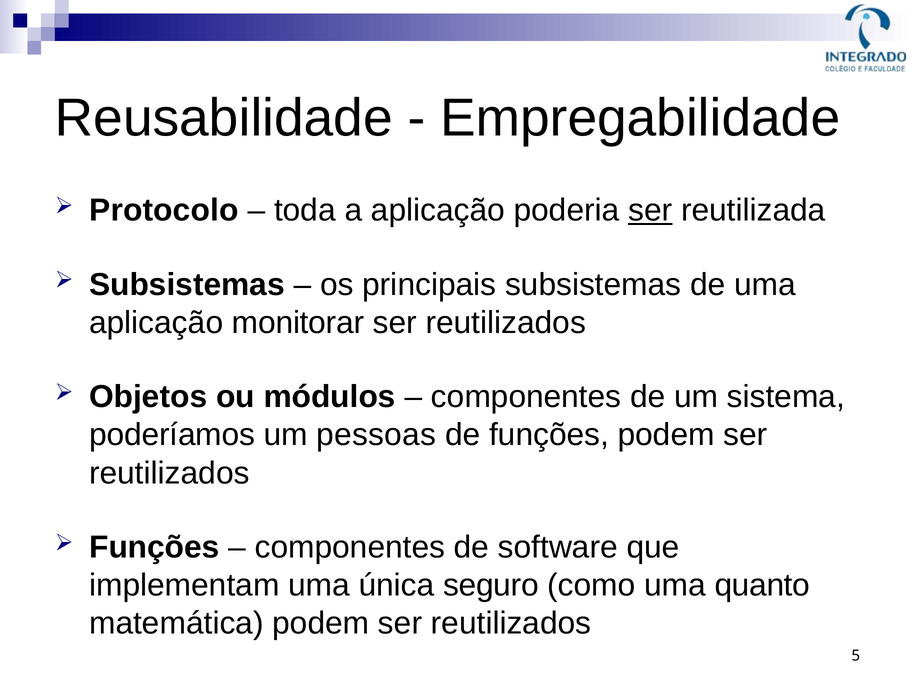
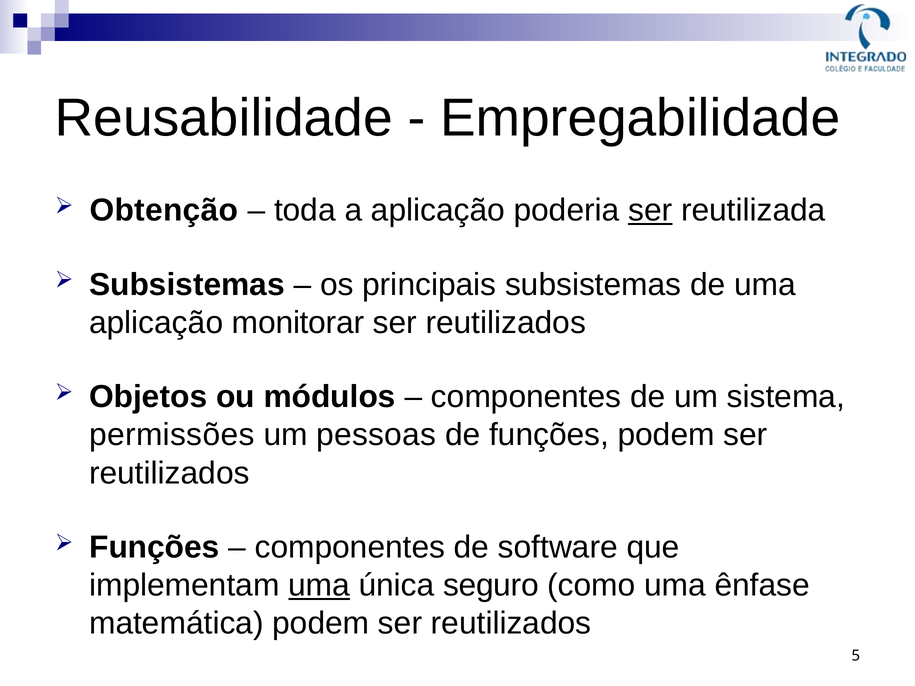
Protocolo: Protocolo -> Obtenção (164, 210)
poderíamos: poderíamos -> permissões (172, 435)
uma underline: none -> present (319, 586)
quanto: quanto -> ênfase (762, 586)
